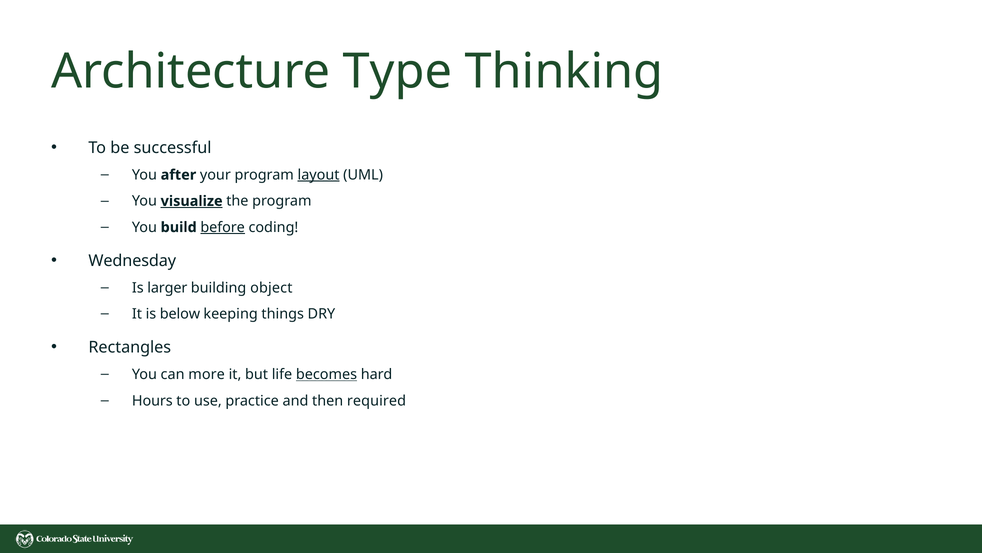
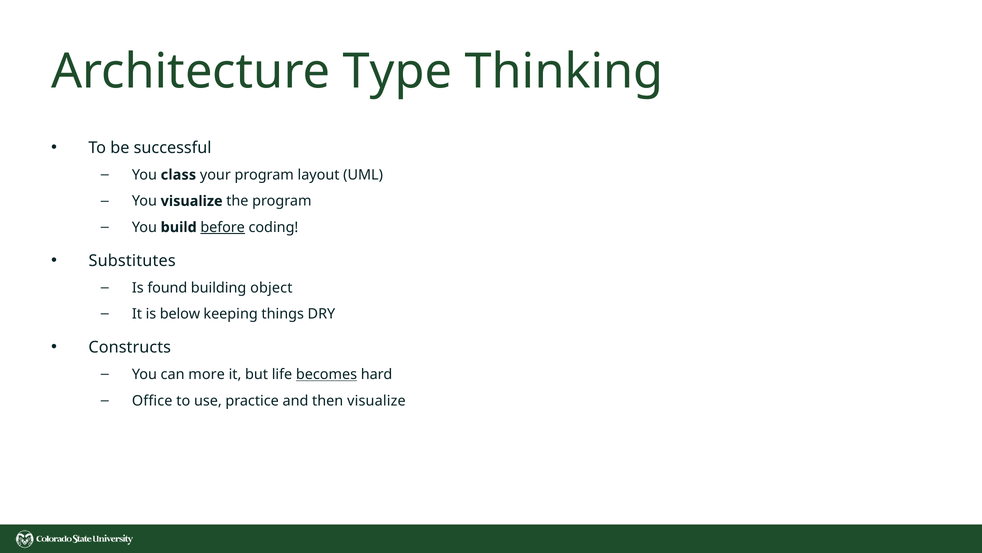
after: after -> class (178, 175)
layout underline: present -> none (319, 175)
visualize underline: present -> none (192, 201)
Wednesday: Wednesday -> Substitutes (132, 260)
larger: larger -> found (167, 288)
Rectangles: Rectangles -> Constructs (130, 347)
Hours: Hours -> Office (152, 400)
then required: required -> visualize (376, 400)
